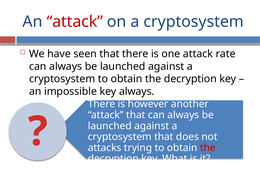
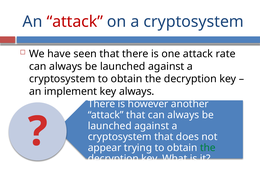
impossible: impossible -> implement (71, 92)
attacks: attacks -> appear (105, 148)
the colour: red -> green (208, 148)
